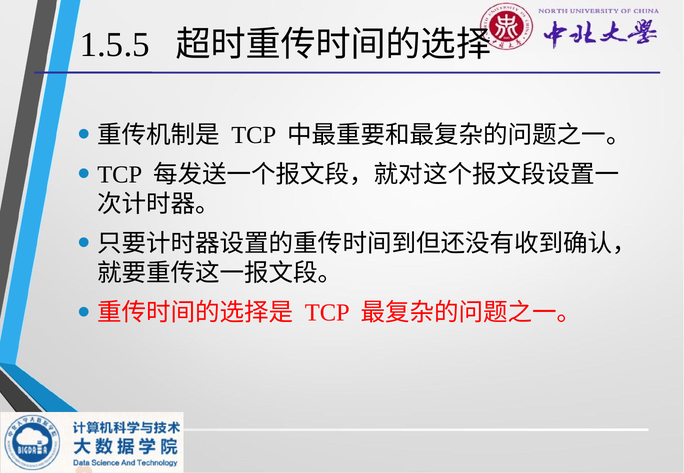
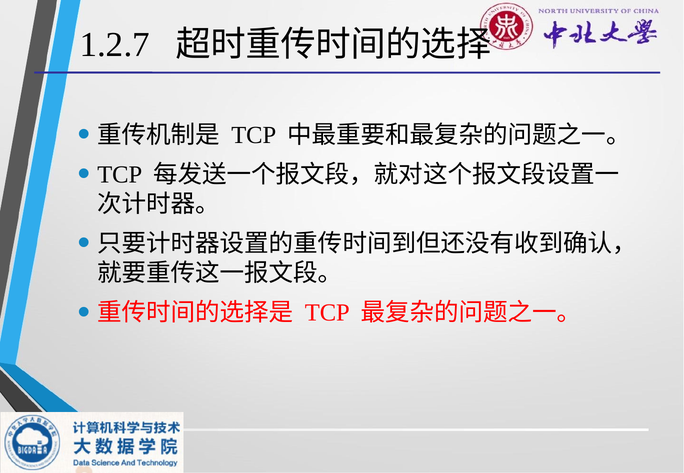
1.5.5: 1.5.5 -> 1.2.7 (115, 45)
